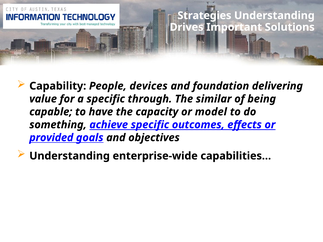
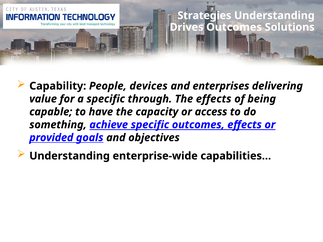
Drives Important: Important -> Outcomes (234, 27)
foundation: foundation -> enterprises (221, 86)
The similar: similar -> effects (214, 99)
model: model -> access (211, 112)
